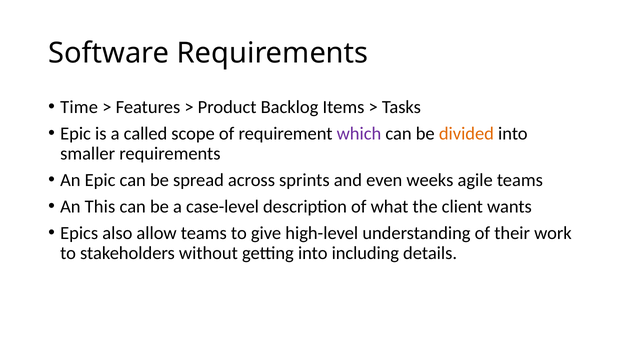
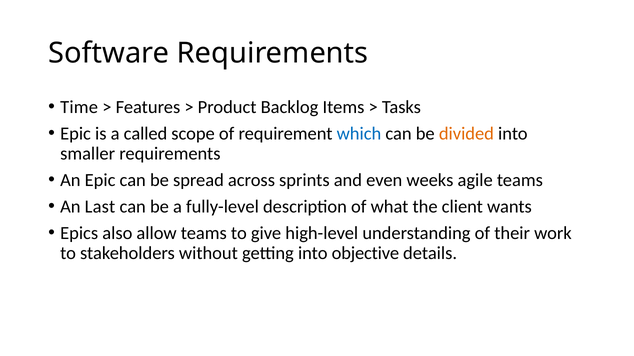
which colour: purple -> blue (359, 134)
This: This -> Last (100, 207)
case-level: case-level -> fully-level (222, 207)
including: including -> objective (365, 253)
